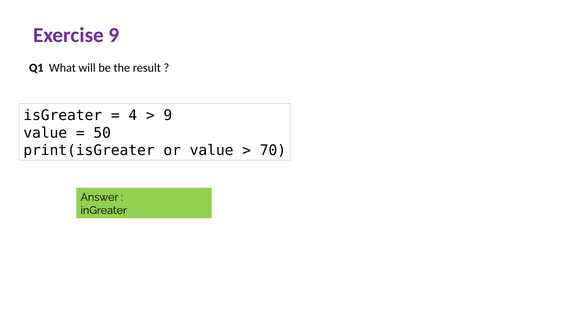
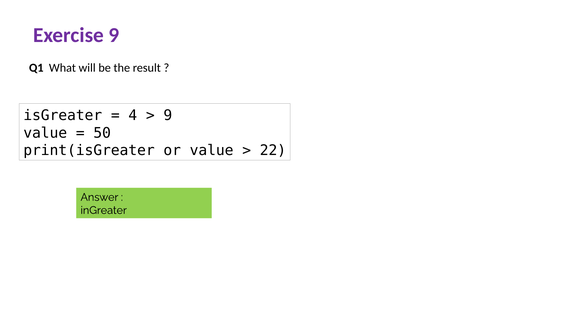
70: 70 -> 22 (273, 151)
